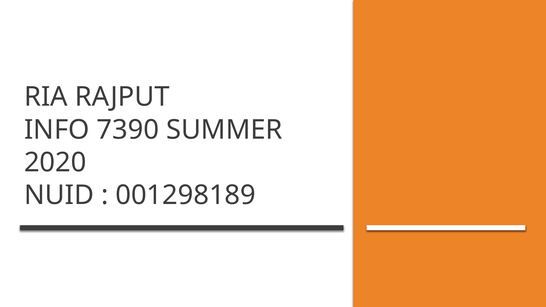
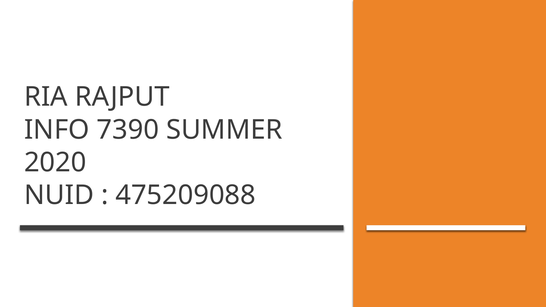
001298189: 001298189 -> 475209088 (186, 195)
